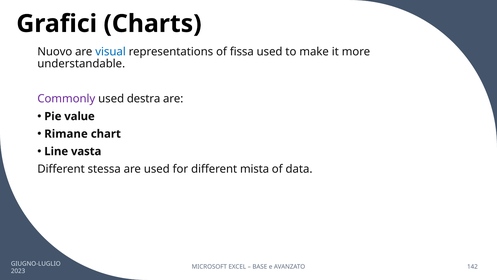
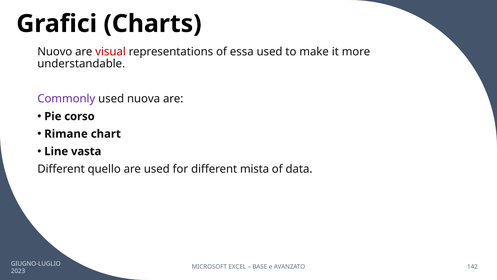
visual colour: blue -> red (111, 51)
fissa: fissa -> essa (242, 51)
destra: destra -> nuova (144, 99)
value: value -> corso (79, 116)
stessa: stessa -> quello (104, 169)
